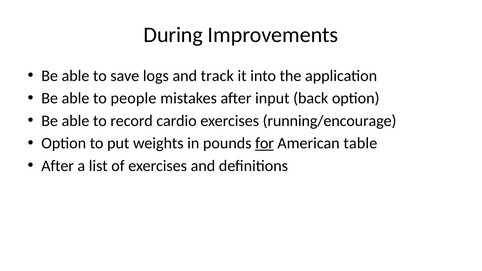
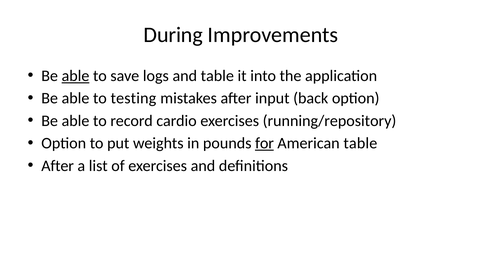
able underline: none -> present (76, 76)
and track: track -> table (217, 76)
people: people -> testing (133, 98)
running/encourage: running/encourage -> running/repository (329, 121)
